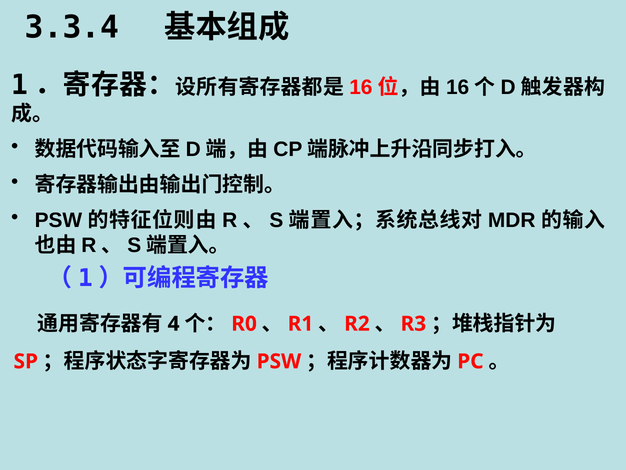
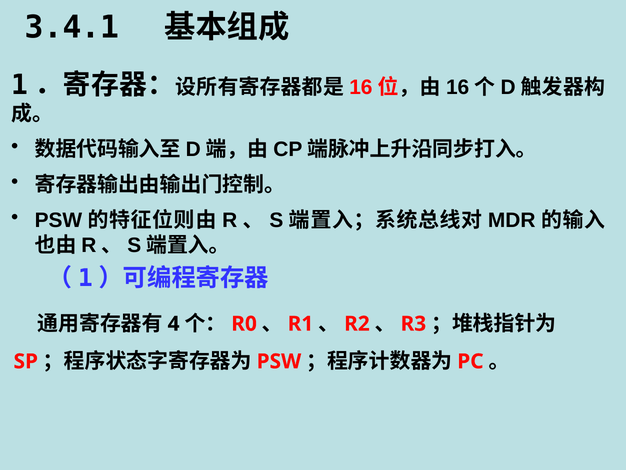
3.3.4: 3.3.4 -> 3.4.1 (72, 28)
